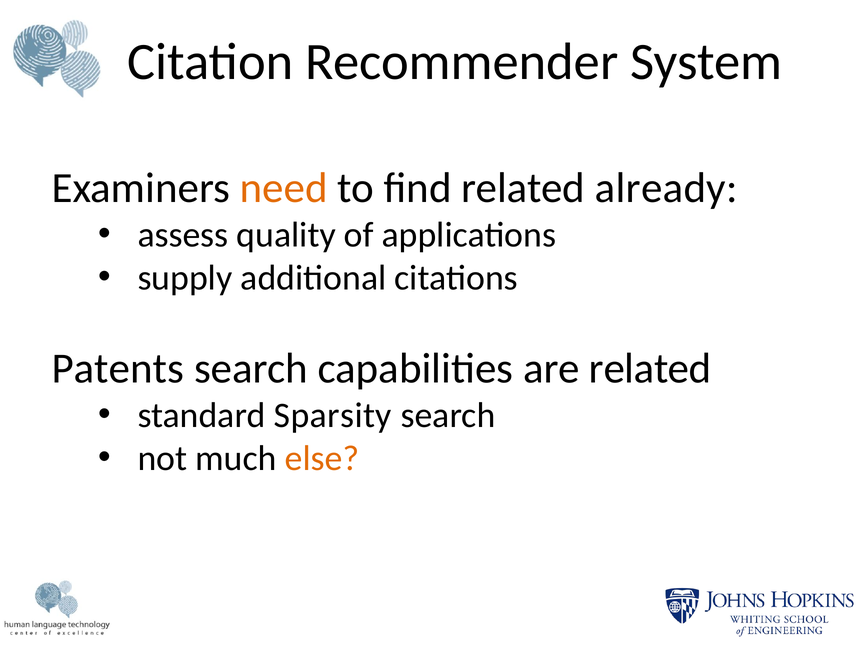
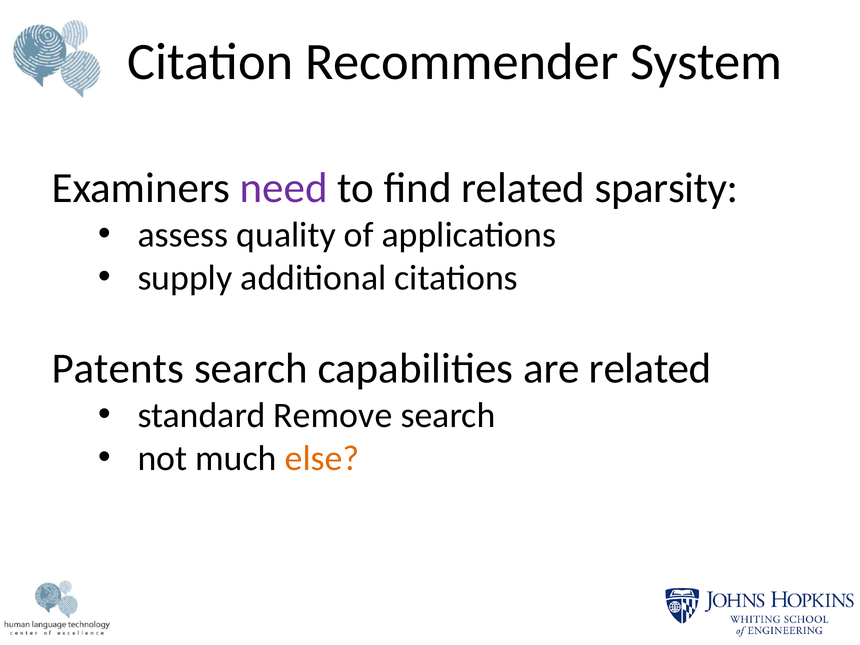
need colour: orange -> purple (284, 188)
already: already -> sparsity (667, 188)
Sparsity: Sparsity -> Remove (333, 415)
